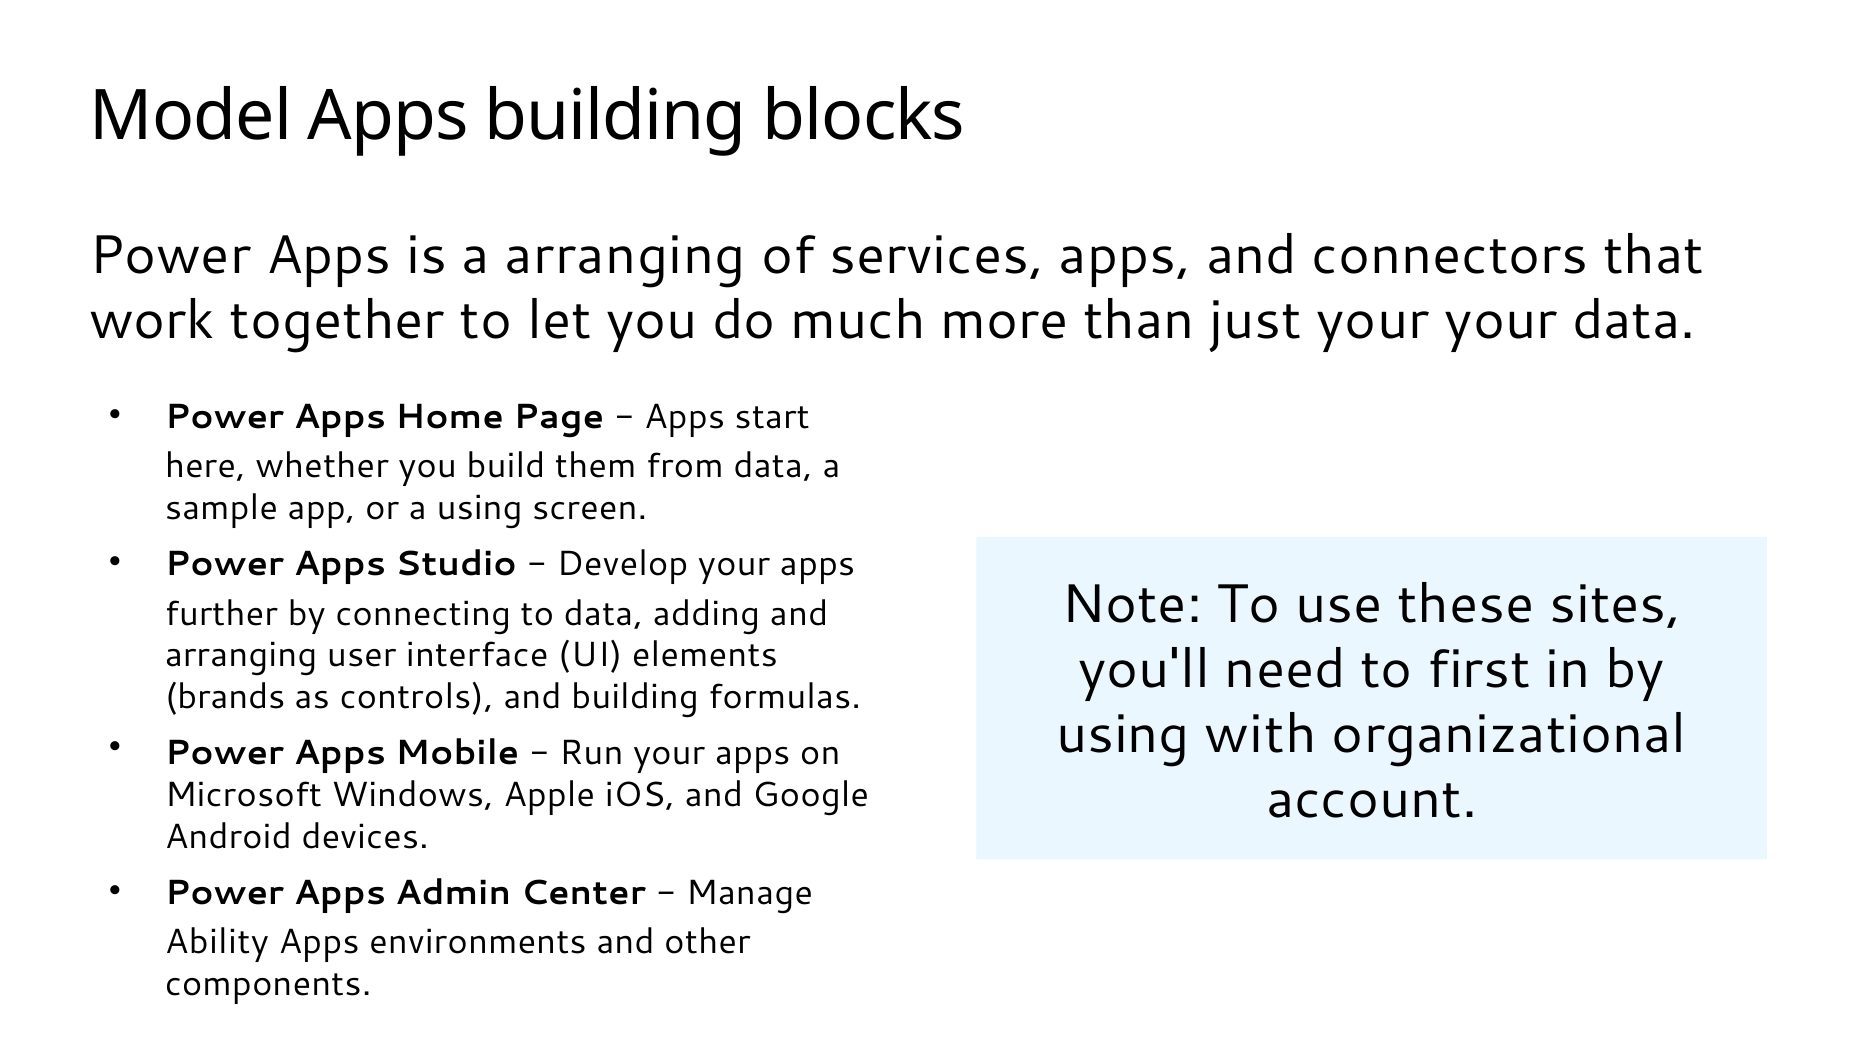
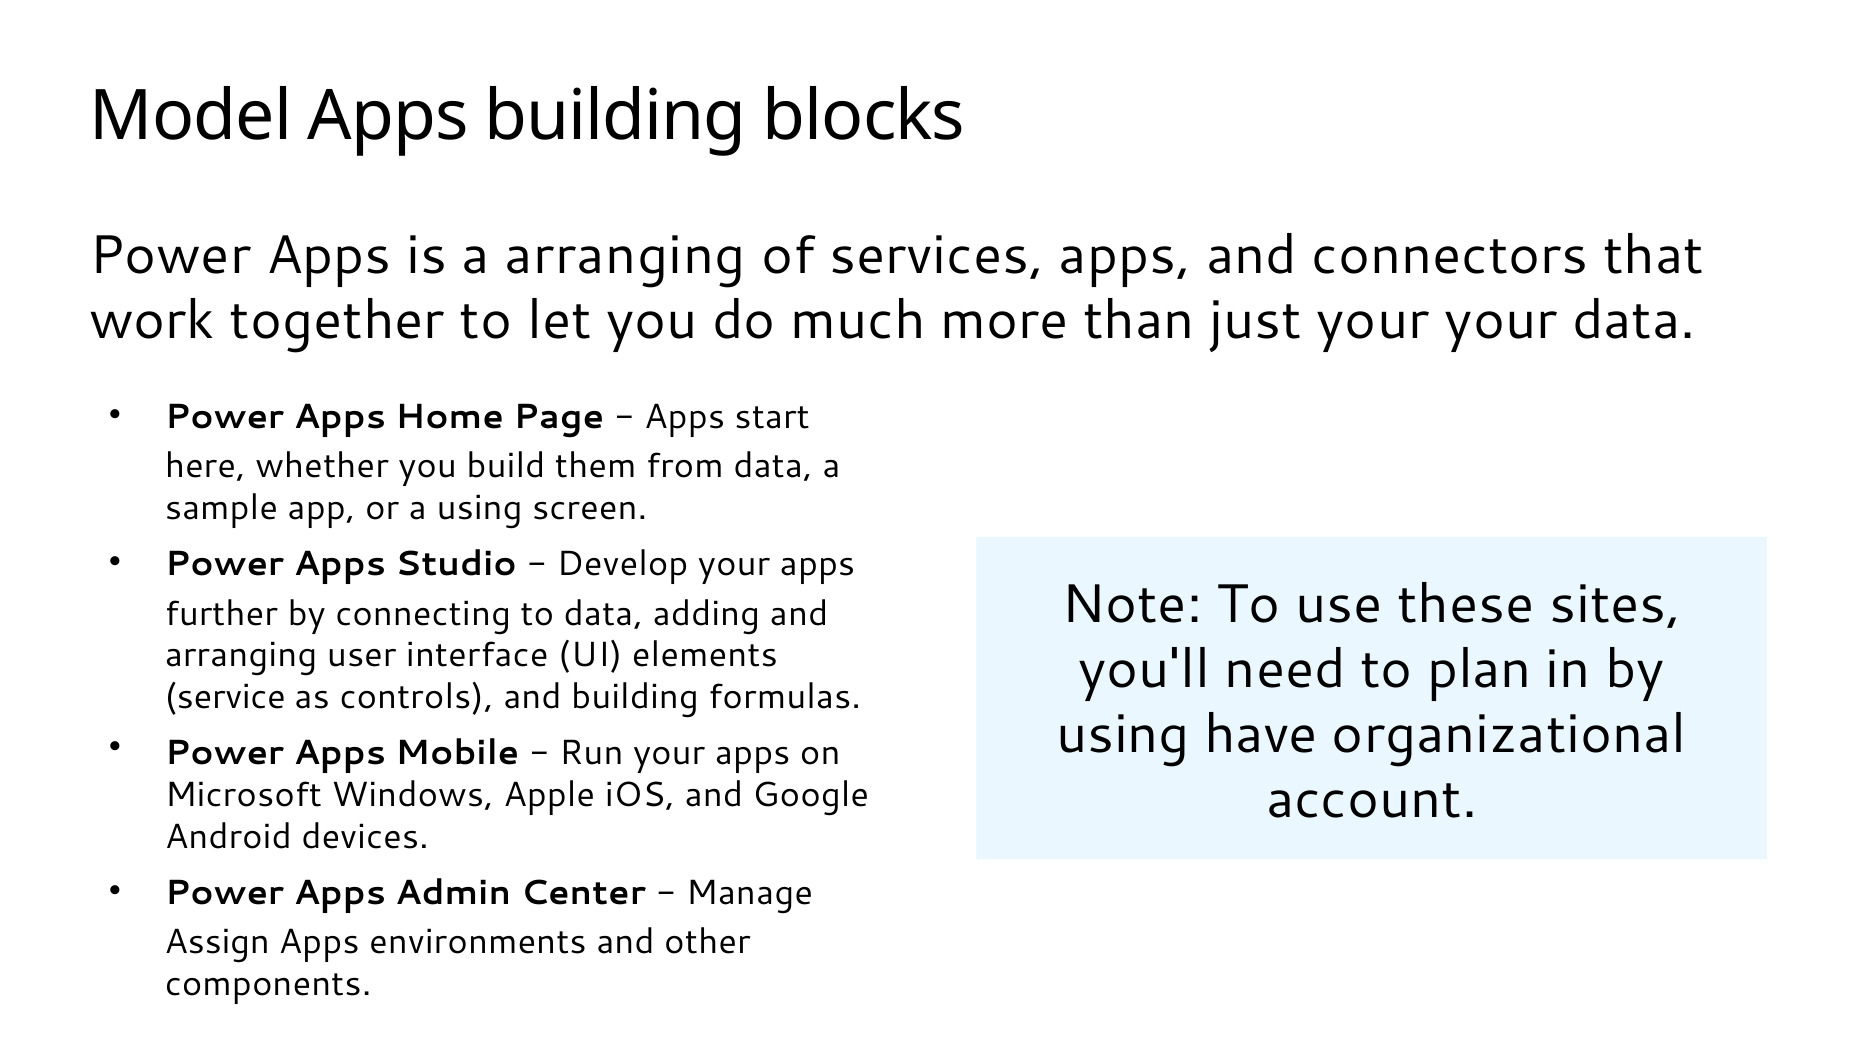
first: first -> plan (1480, 669)
brands: brands -> service (225, 697)
with: with -> have (1261, 734)
Ability: Ability -> Assign (217, 941)
